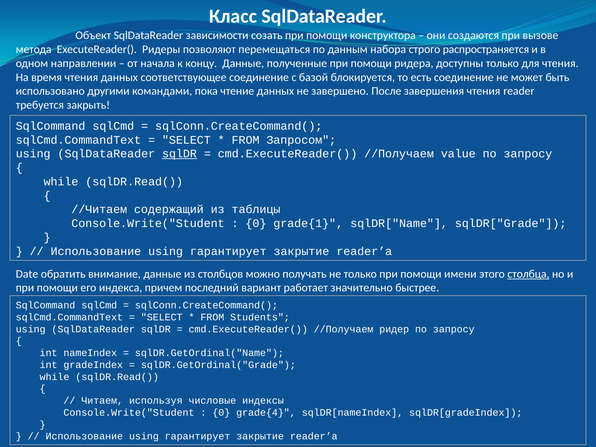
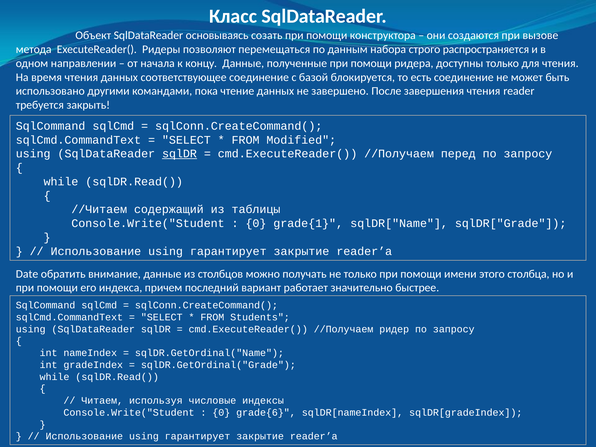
зависимости: зависимости -> основываясь (217, 36)
Запросом: Запросом -> Modified (301, 140)
value: value -> перед (458, 154)
столбца underline: present -> none (528, 274)
grade{4: grade{4 -> grade{6 (266, 413)
